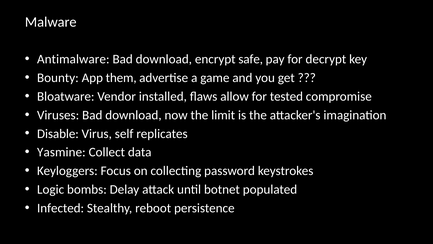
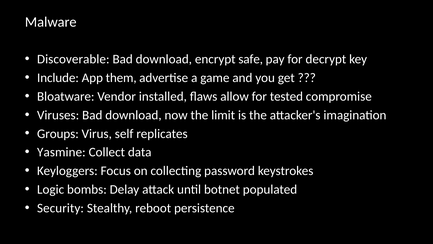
Antimalware: Antimalware -> Discoverable (73, 59)
Bounty: Bounty -> Include (58, 78)
Disable: Disable -> Groups (58, 133)
Infected: Infected -> Security (60, 208)
